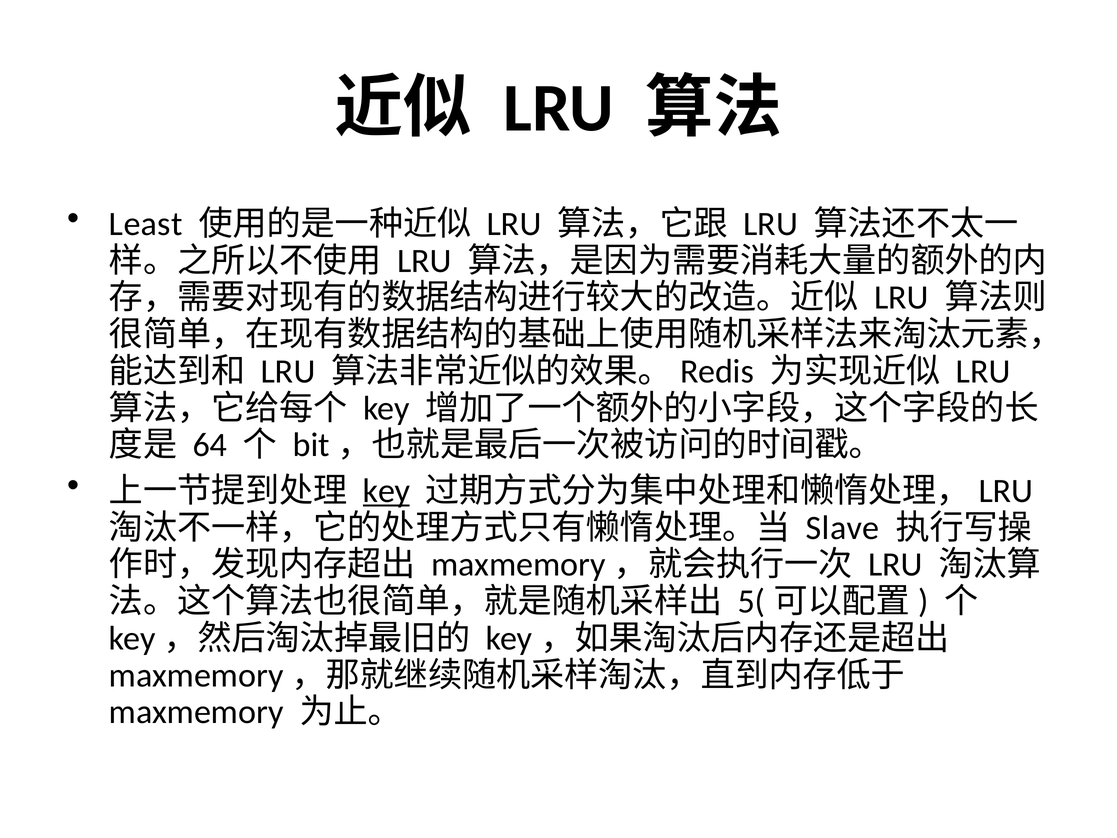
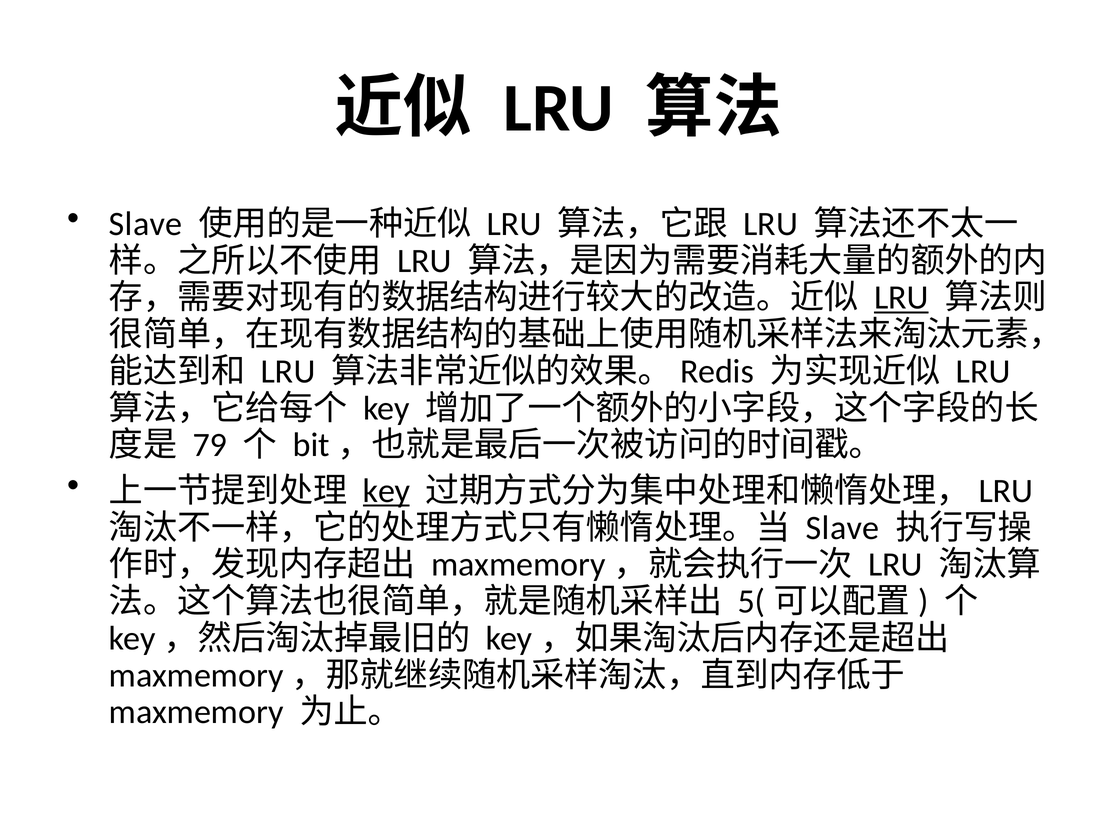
Least: Least -> Slave (146, 224)
LRU underline: none -> present (901, 298)
64: 64 -> 79 (210, 445)
